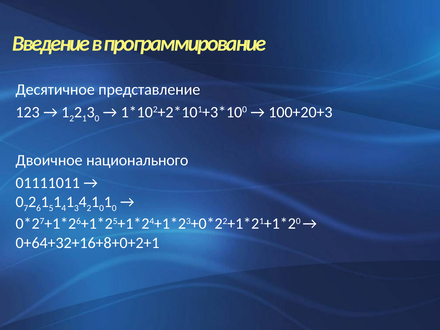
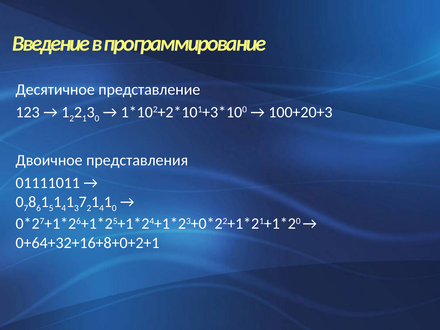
национального: национального -> представления (137, 160)
2: 2 -> 8 (32, 202)
4: 4 -> 7 (83, 202)
0: 0 -> 4 (102, 208)
